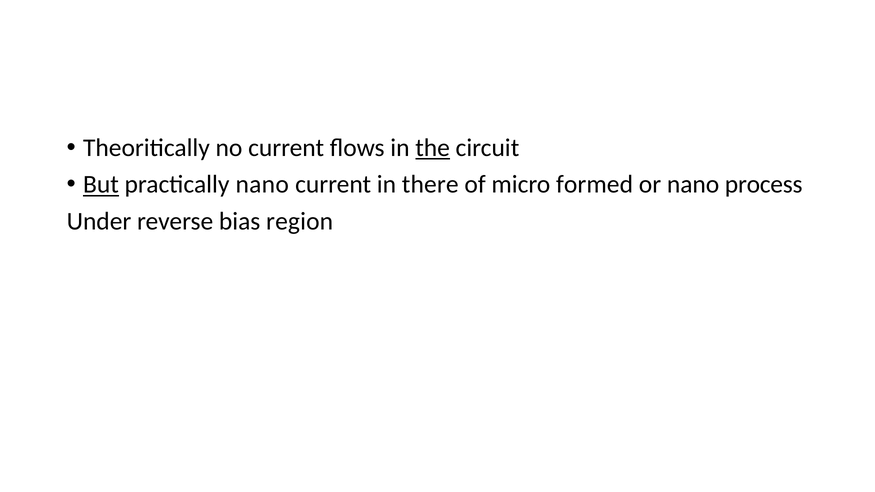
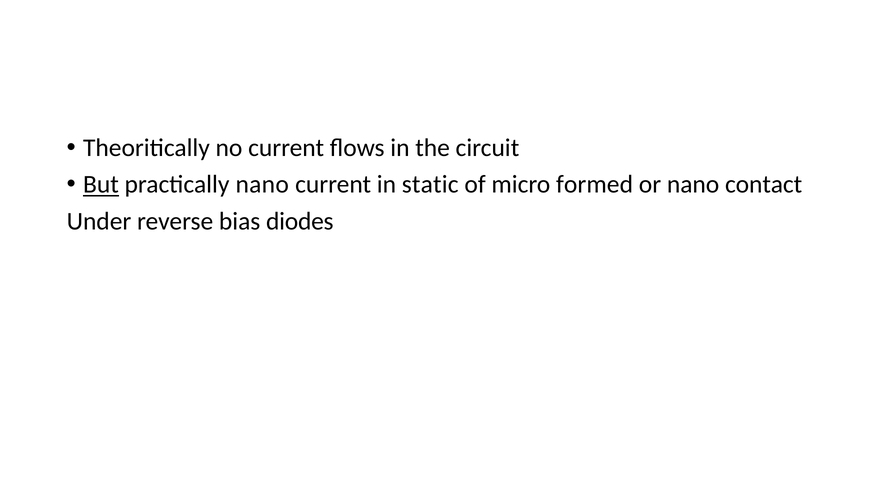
the underline: present -> none (433, 148)
there: there -> static (430, 185)
process: process -> contact (764, 185)
region: region -> diodes (300, 221)
